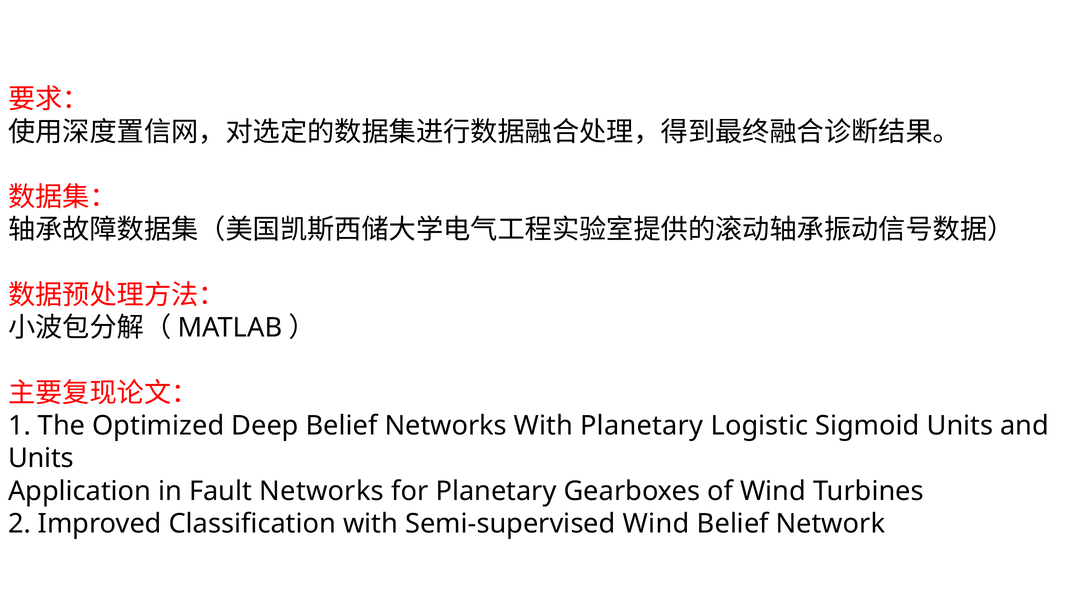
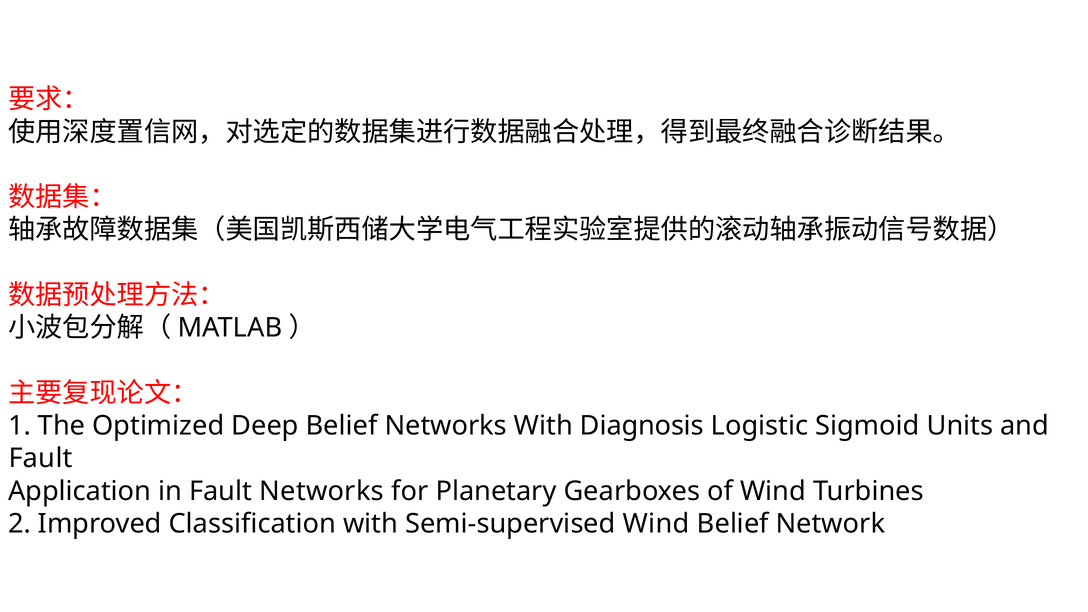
With Planetary: Planetary -> Diagnosis (642, 426)
Units: Units -> Fault (41, 458)
